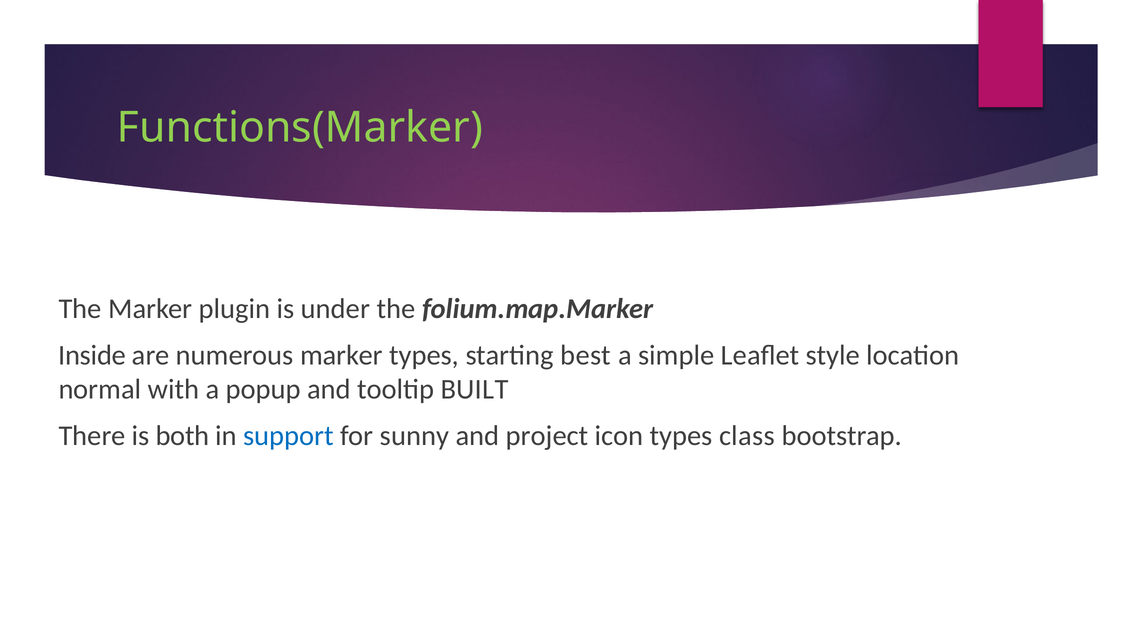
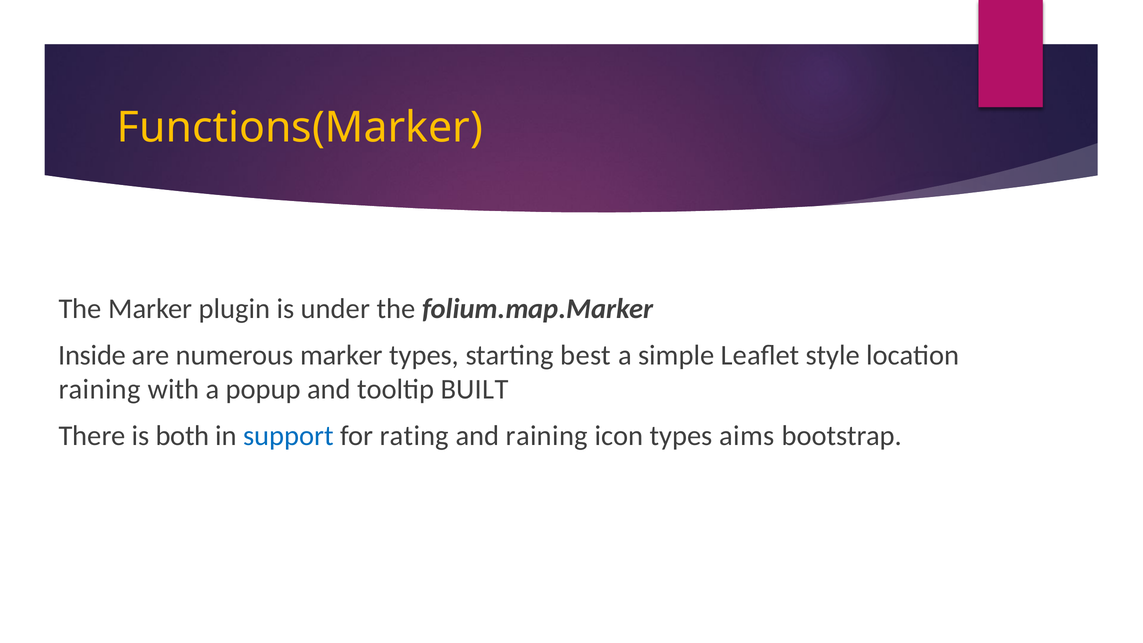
Functions(Marker colour: light green -> yellow (300, 127)
normal: normal -> raining (100, 389)
sunny: sunny -> rating (414, 436)
and project: project -> raining (547, 436)
class: class -> aims (747, 436)
